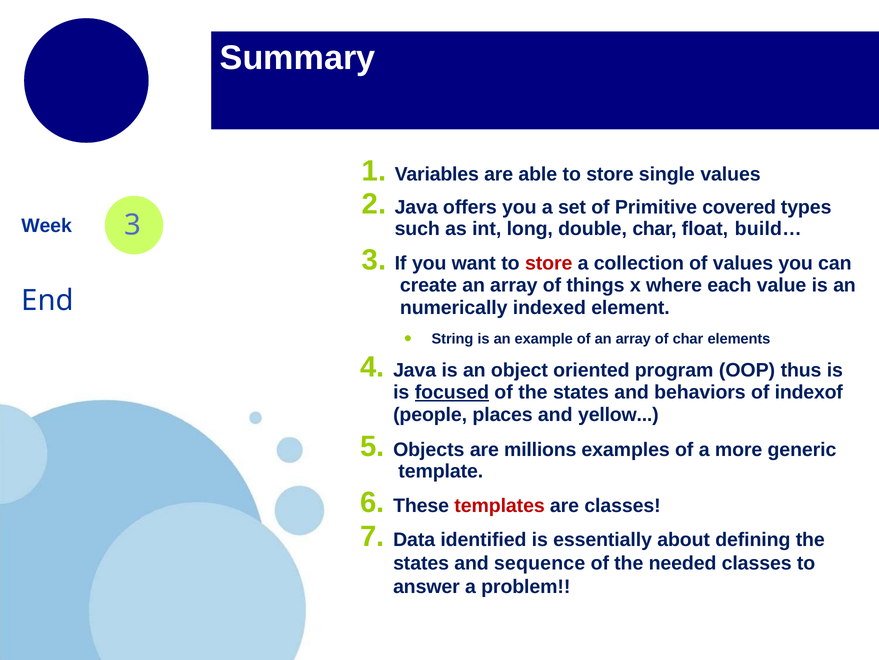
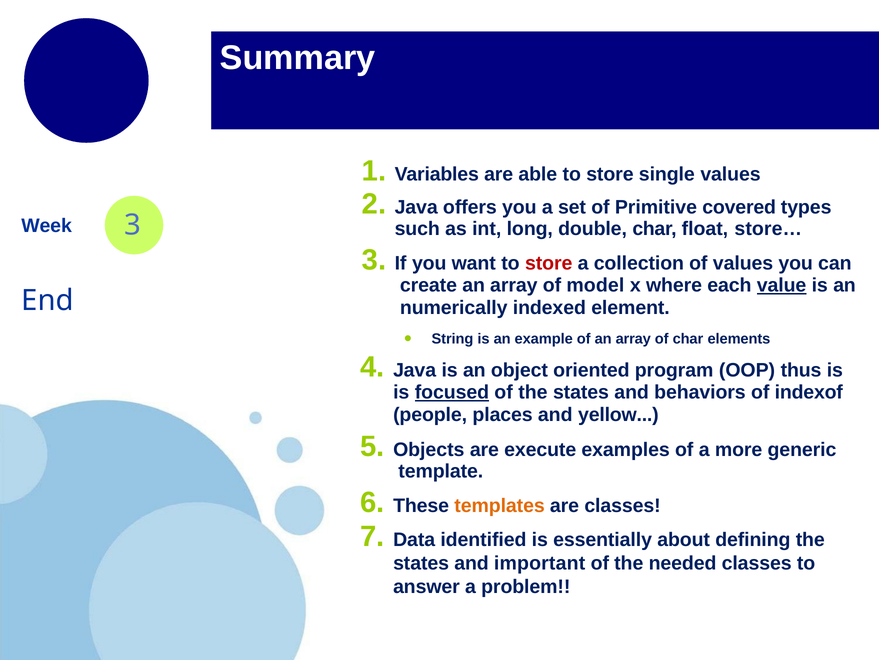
build…: build… -> store… (768, 228)
things: things -> model (595, 285)
value underline: none -> present (782, 285)
millions: millions -> execute (540, 449)
templates colour: red -> orange (500, 505)
sequence: sequence -> important (540, 563)
